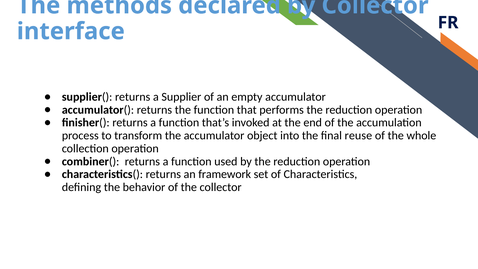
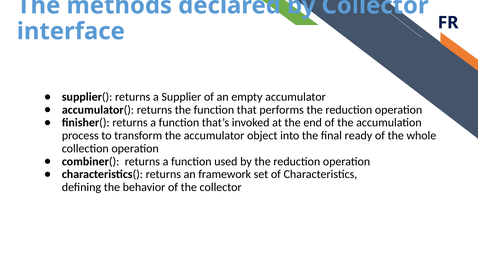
reuse: reuse -> ready (358, 136)
